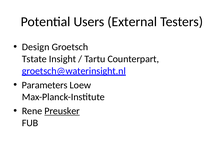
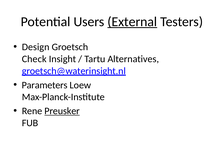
External underline: none -> present (132, 22)
Tstate: Tstate -> Check (34, 59)
Counterpart: Counterpart -> Alternatives (133, 59)
